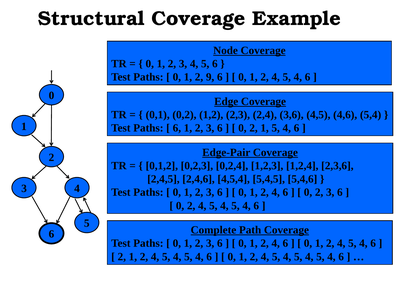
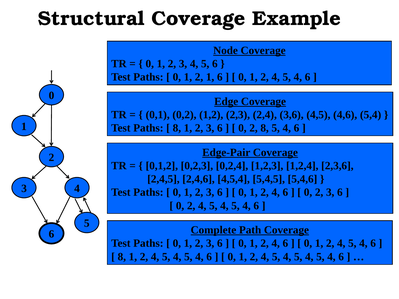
1 2 9: 9 -> 1 (210, 77)
6: 6 -> 8 (177, 128)
1: 1 -> 8 (265, 128)
2: 2 -> 8 (122, 257)
